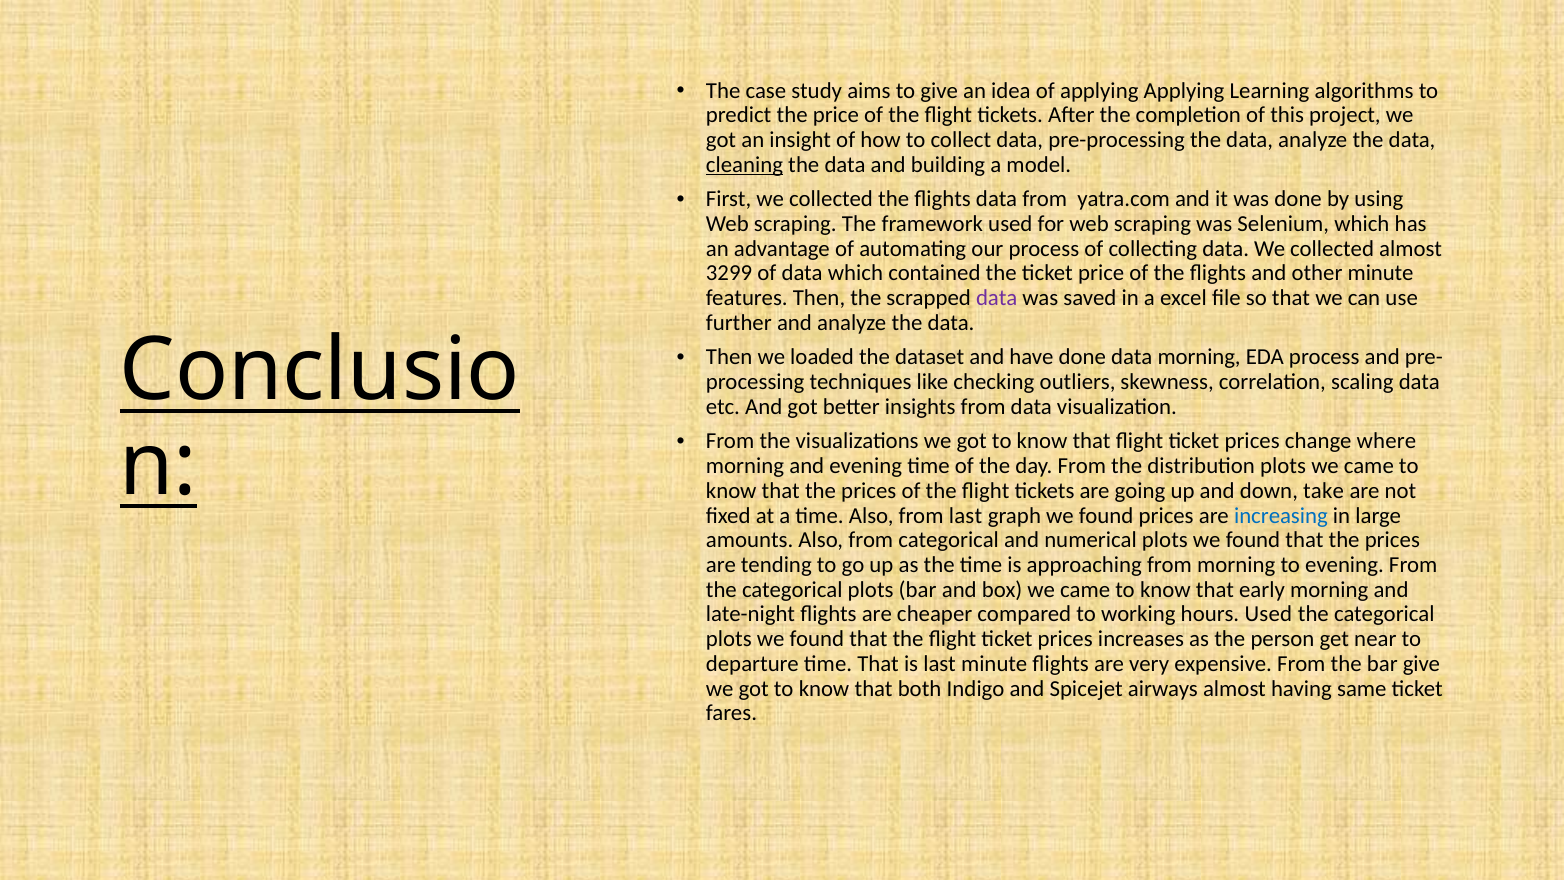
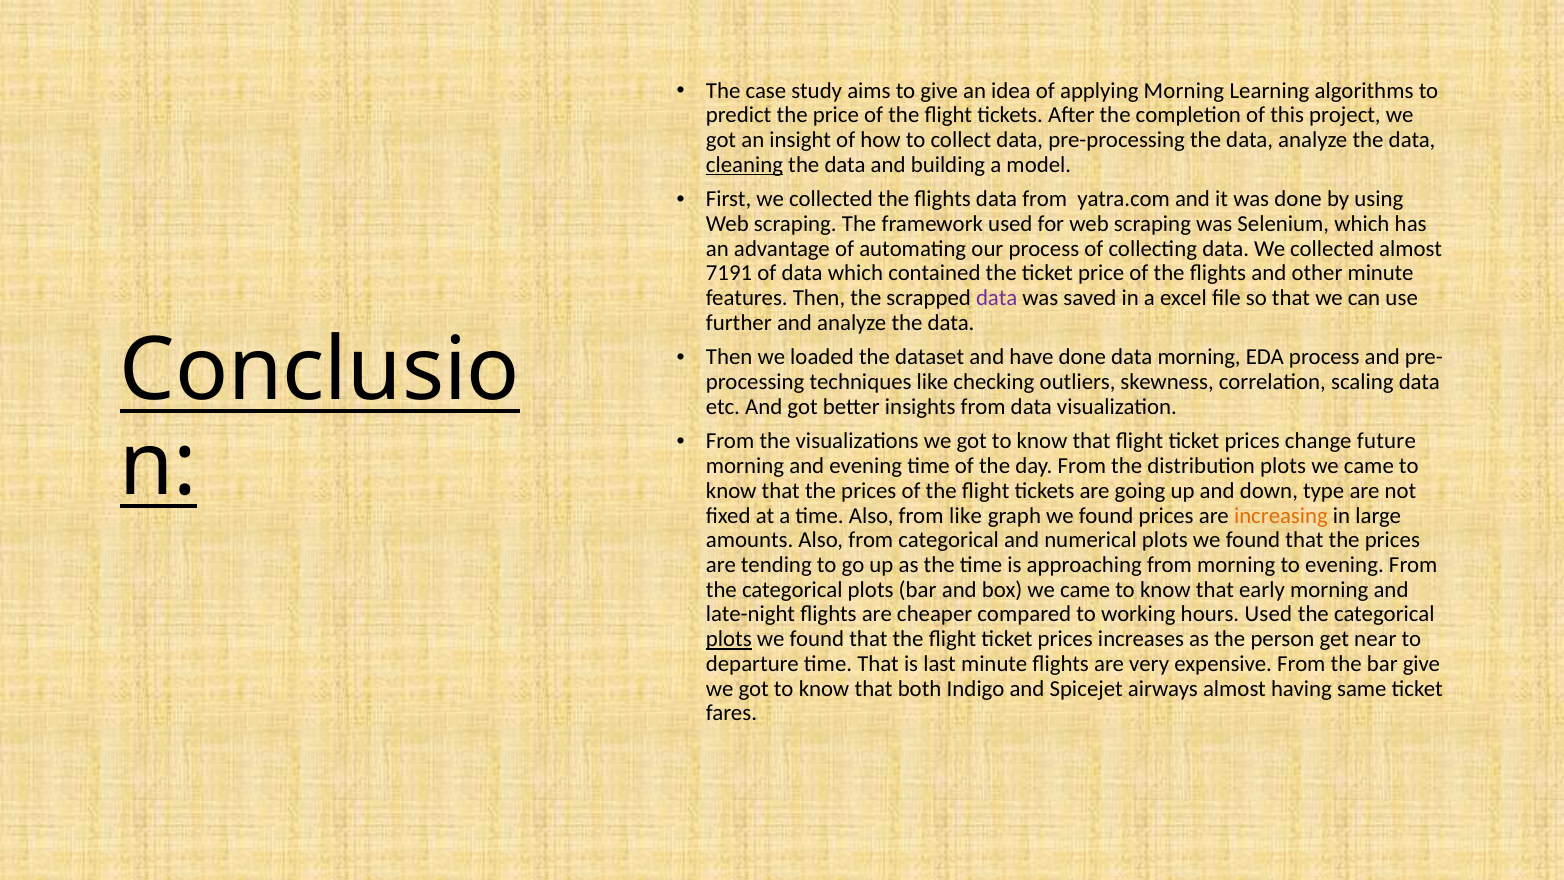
applying Applying: Applying -> Morning (1184, 91)
3299: 3299 -> 7191 (729, 273)
where: where -> future (1386, 441)
take: take -> type (1324, 491)
from last: last -> like (966, 515)
increasing colour: blue -> orange (1281, 515)
plots underline: none -> present (729, 639)
